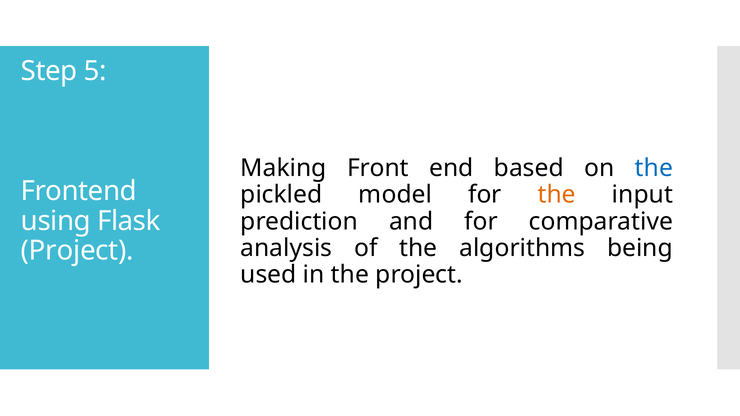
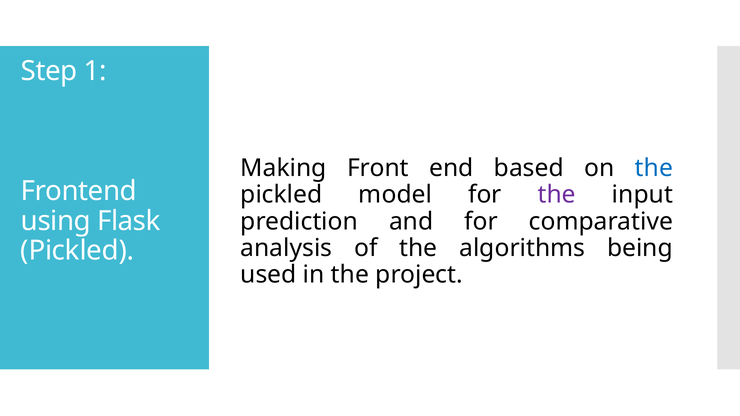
5: 5 -> 1 (95, 71)
the colour: orange -> purple (557, 195)
Project: Project -> Pickled (77, 251)
